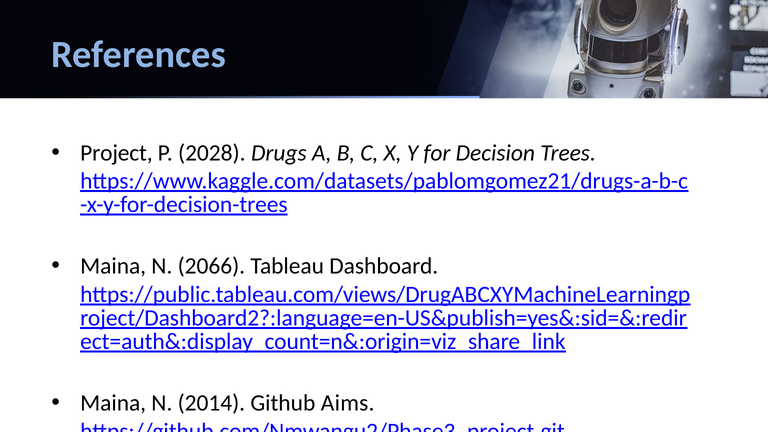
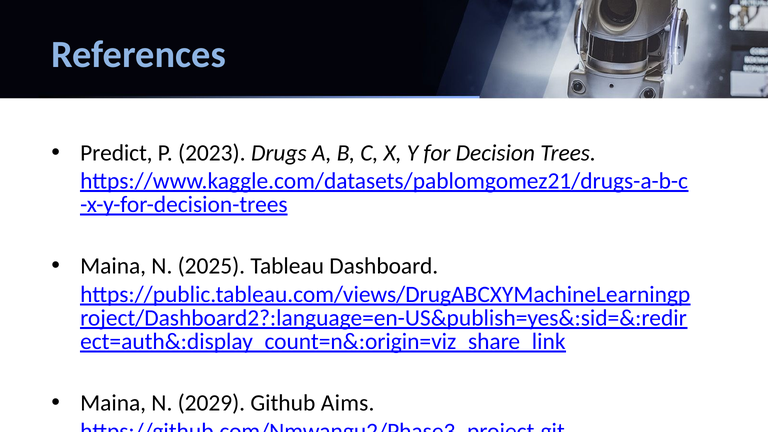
Project: Project -> Predict (116, 153)
2028: 2028 -> 2023 (212, 153)
2066: 2066 -> 2025 (211, 266)
2014: 2014 -> 2029 (211, 403)
